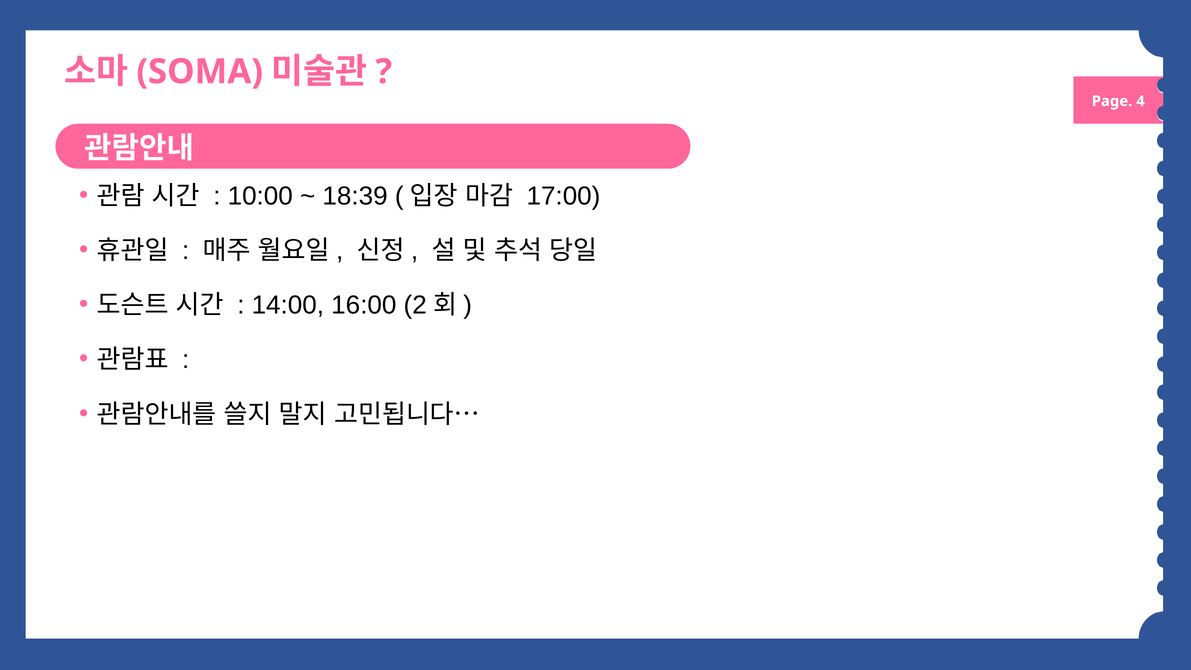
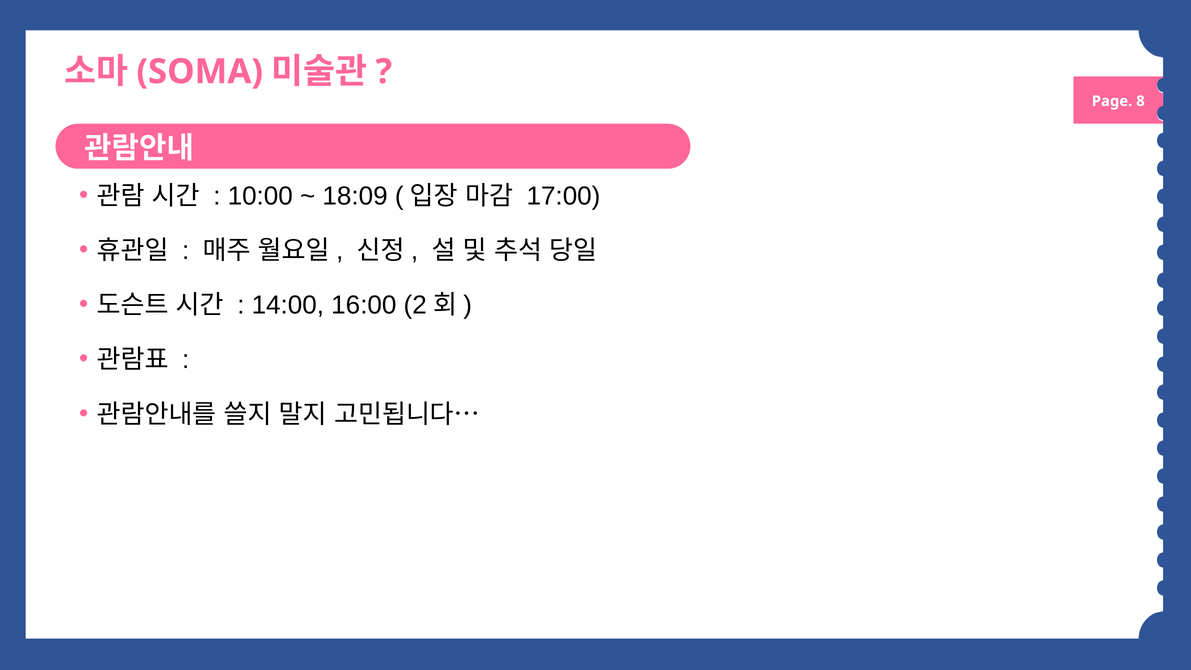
4: 4 -> 8 (1140, 101)
18:39: 18:39 -> 18:09 (355, 196)
